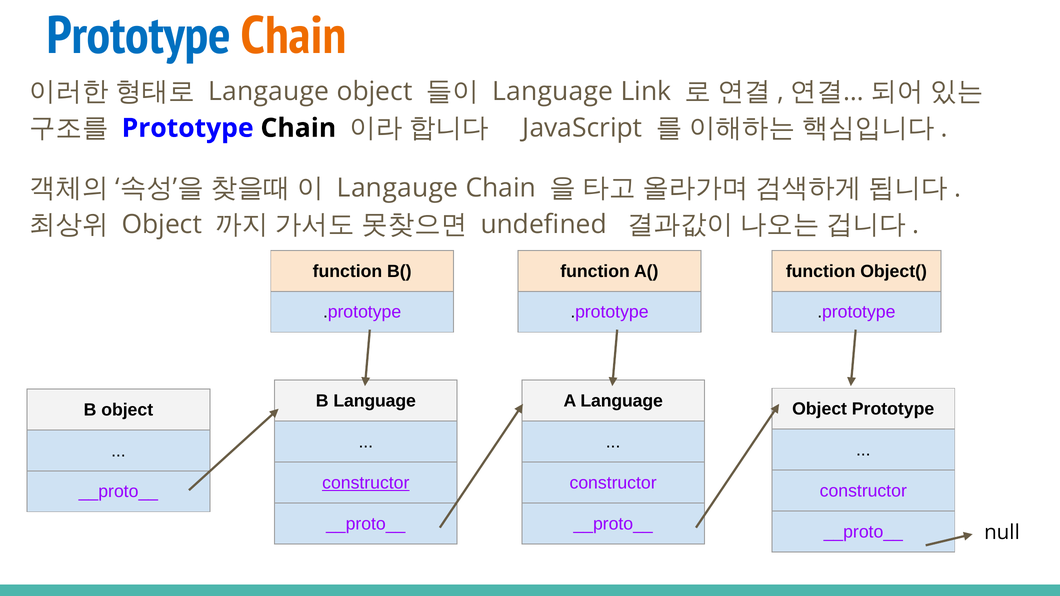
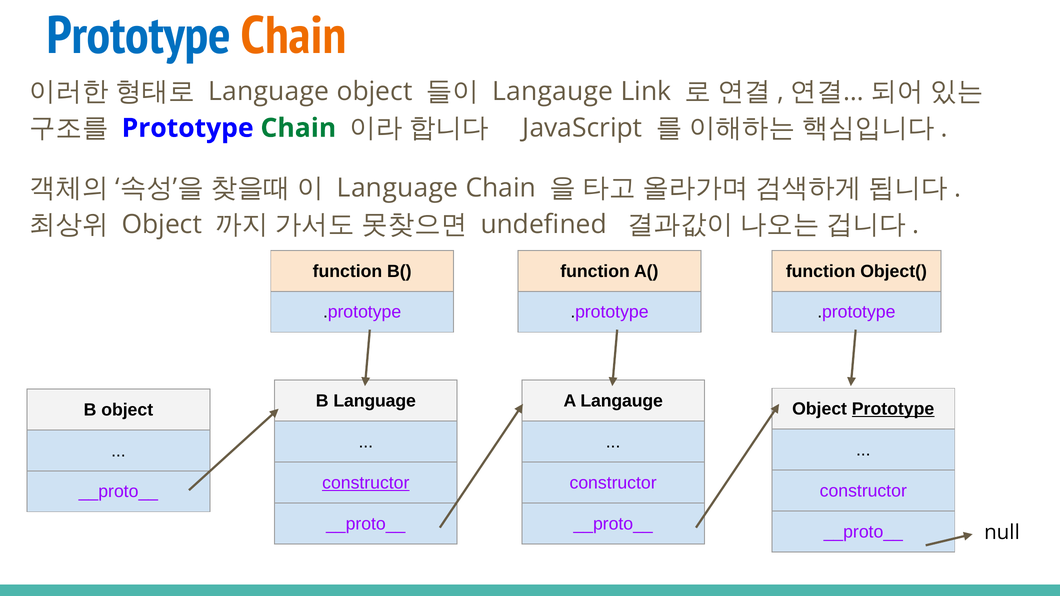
Langauge: Langauge -> Language (269, 92)
Language: Language -> Langauge (553, 92)
Chain colour: black -> green (298, 128)
Langauge: Langauge -> Language (398, 188)
A Language: Language -> Langauge (622, 401)
Prototype underline: none -> present (893, 409)
